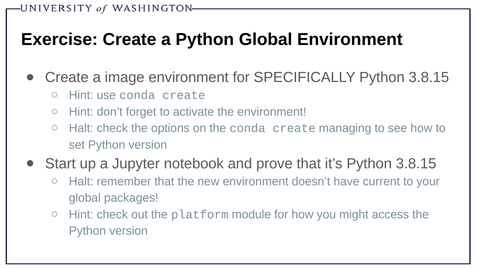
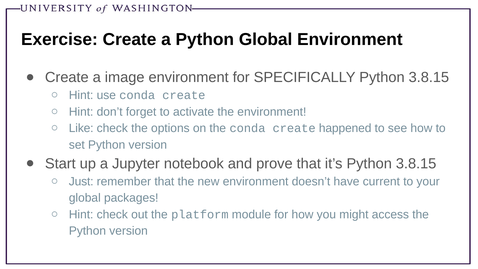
Halt: Halt -> Like (81, 128)
managing: managing -> happened (345, 128)
Halt: Halt -> Just (81, 181)
